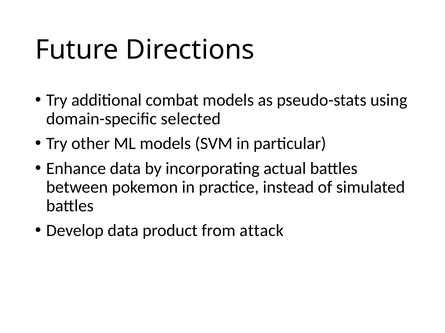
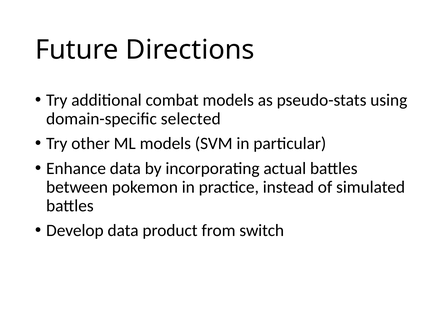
attack: attack -> switch (262, 231)
